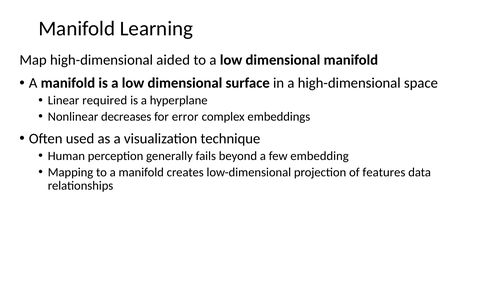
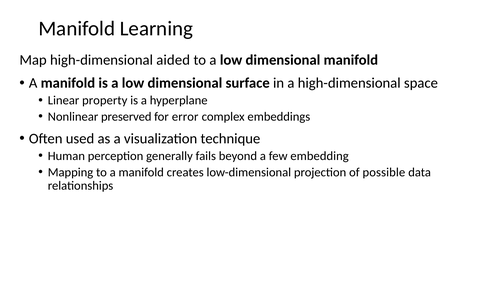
required: required -> property (105, 101)
decreases: decreases -> preserved (126, 117)
features: features -> possible (384, 172)
